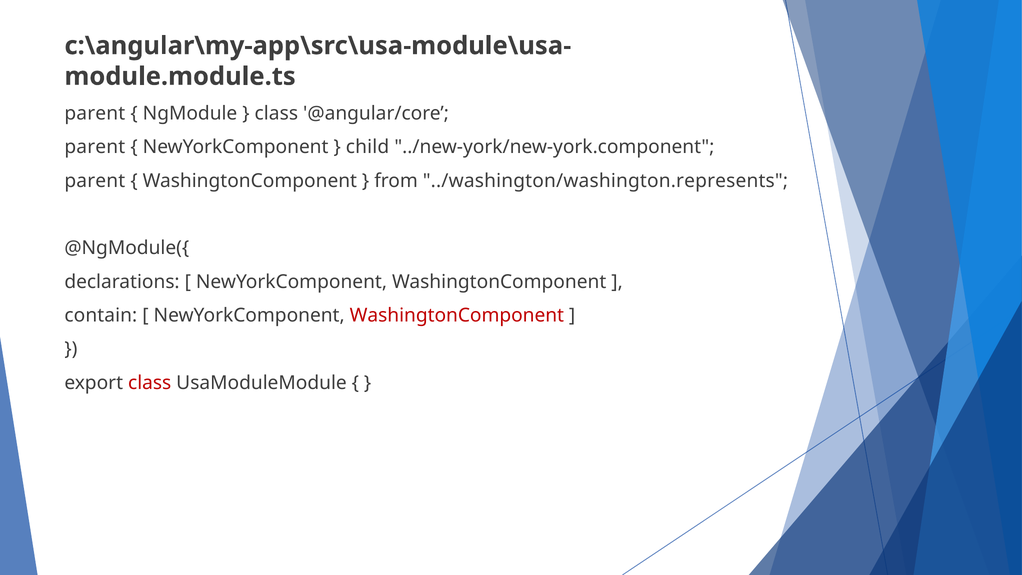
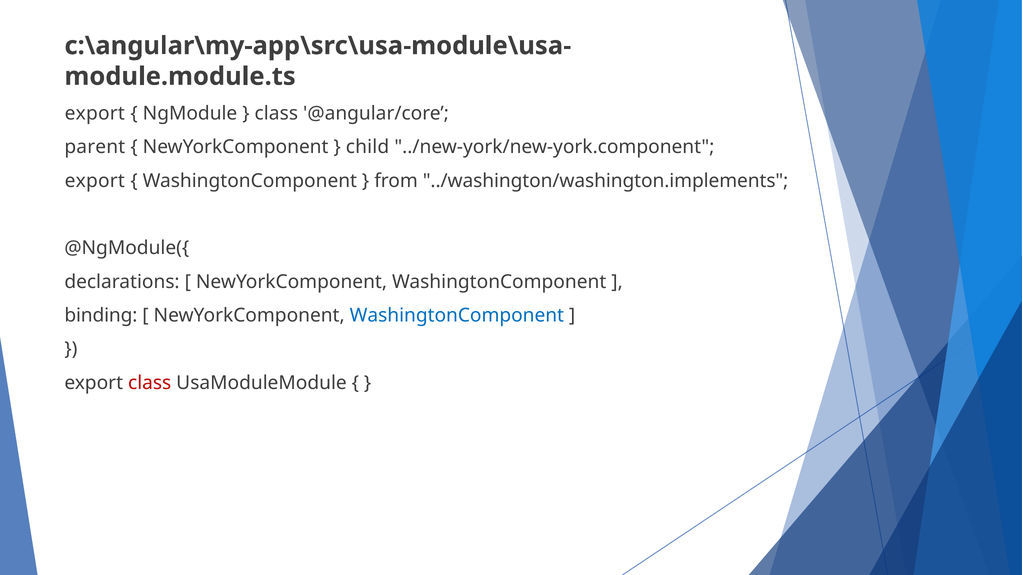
parent: parent -> export (95, 113)
parent: parent -> export (95, 181)
../washington/washington.represents: ../washington/washington.represents -> ../washington/washington.implements (606, 181)
contain: contain -> binding (101, 315)
WashingtonComponent colour: red -> blue (457, 315)
